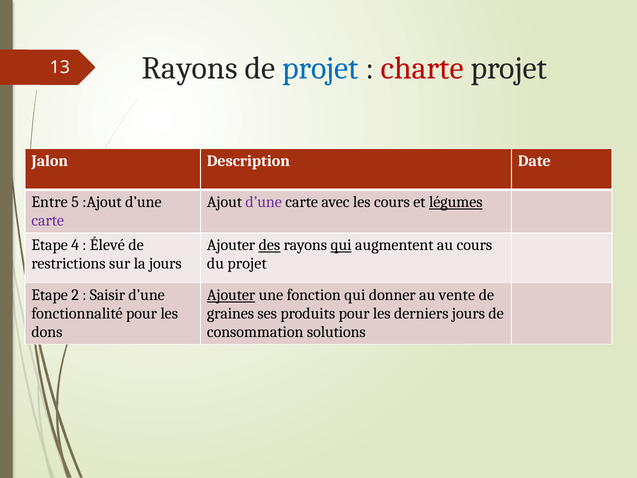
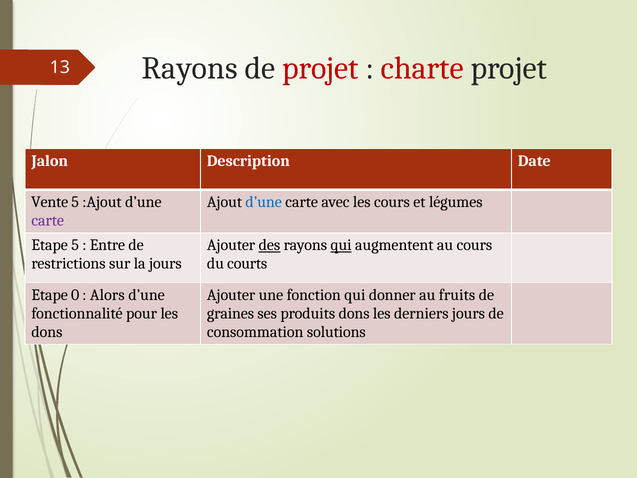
projet colour: blue -> red (321, 68)
Entre: Entre -> Vente (50, 202)
d’une colour: purple -> blue (264, 202)
légumes underline: present -> none (456, 202)
Etape 4: 4 -> 5 (75, 245)
Élevé: Élevé -> Entre (107, 245)
du projet: projet -> courts (247, 263)
2: 2 -> 0 (75, 295)
Saisir: Saisir -> Alors (107, 295)
Ajouter underline: present -> none (231, 295)
vente: vente -> fruits (457, 295)
produits pour: pour -> dons (354, 313)
